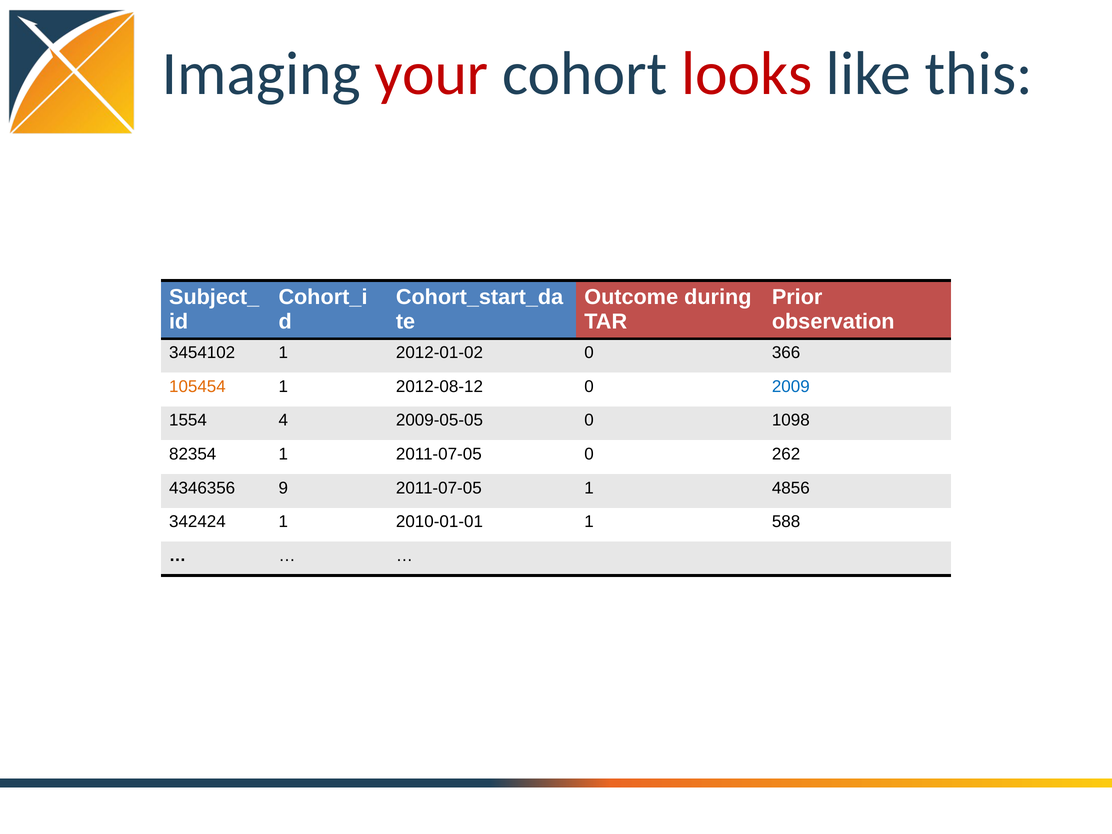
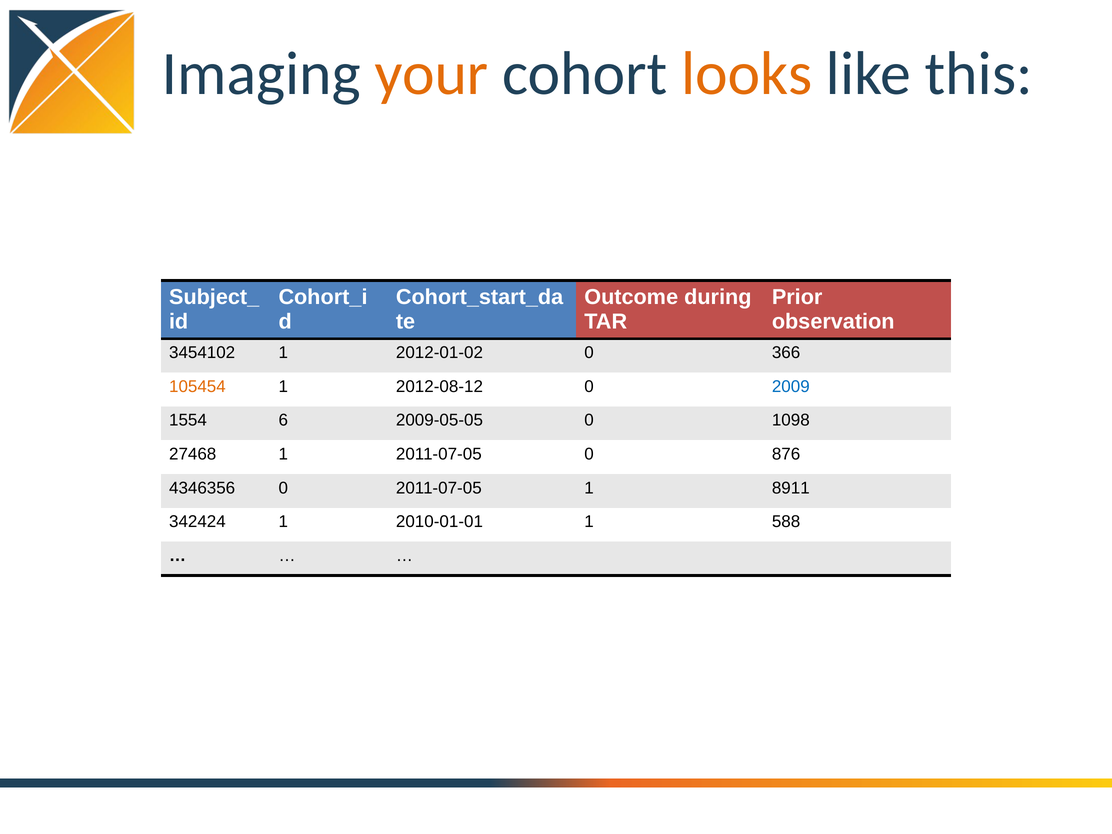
your colour: red -> orange (432, 74)
looks colour: red -> orange (747, 74)
4: 4 -> 6 (283, 420)
82354: 82354 -> 27468 (193, 454)
262: 262 -> 876 (786, 454)
4346356 9: 9 -> 0 (283, 488)
4856: 4856 -> 8911 (791, 488)
